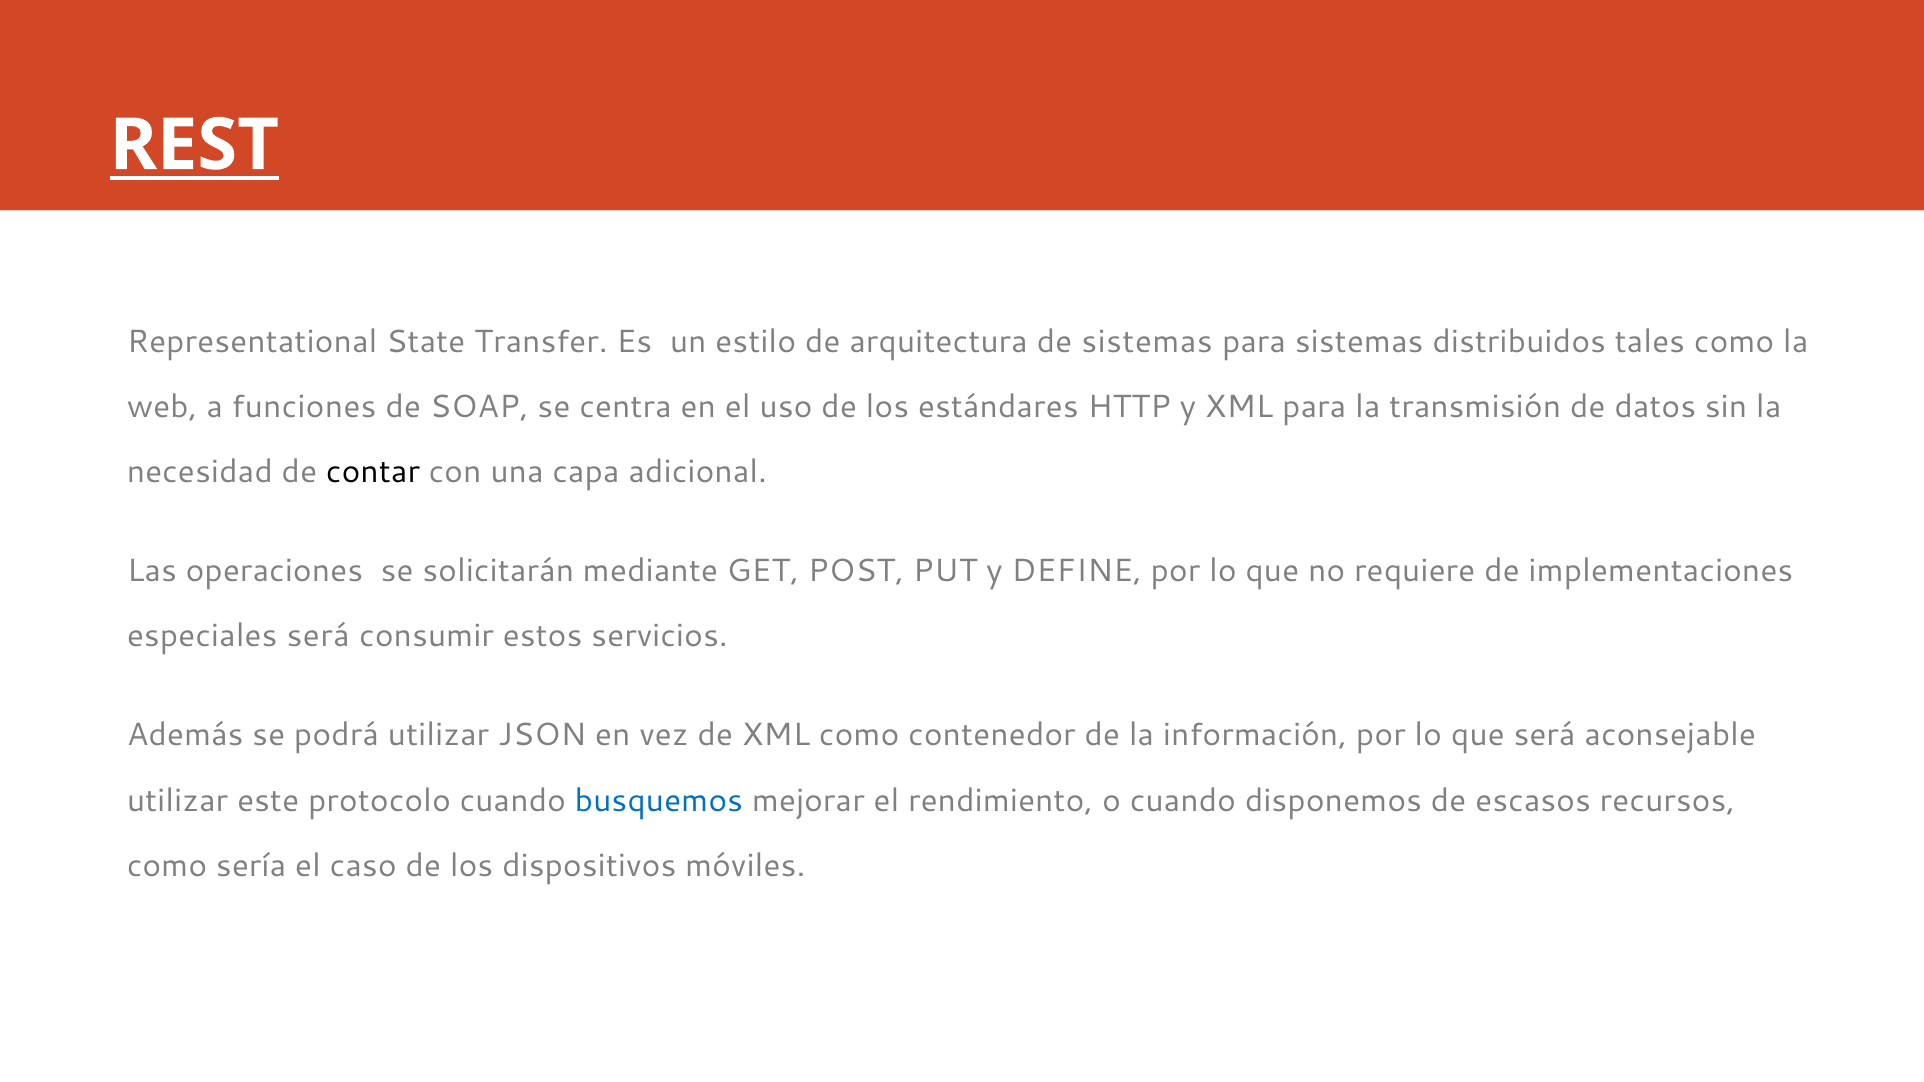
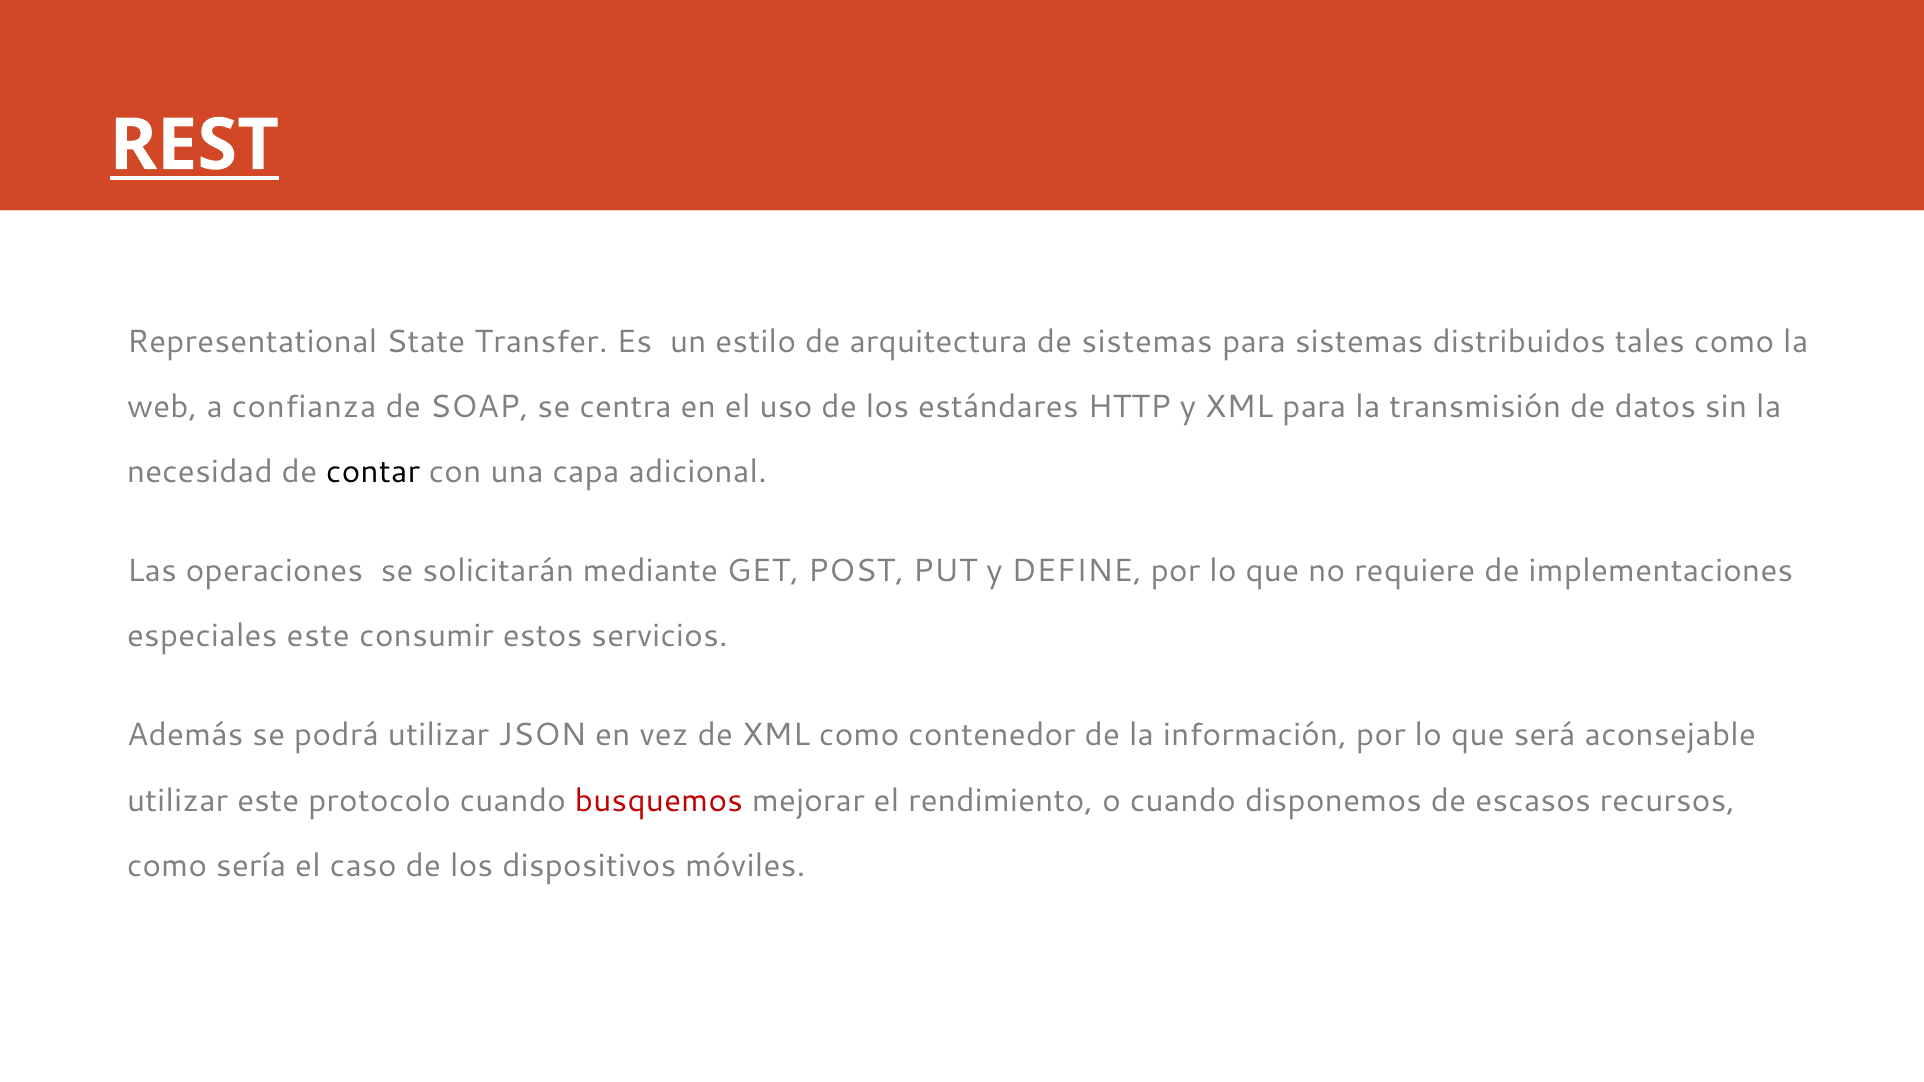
funciones: funciones -> confianza (304, 407)
especiales será: será -> este (318, 637)
busquemos colour: blue -> red (659, 801)
